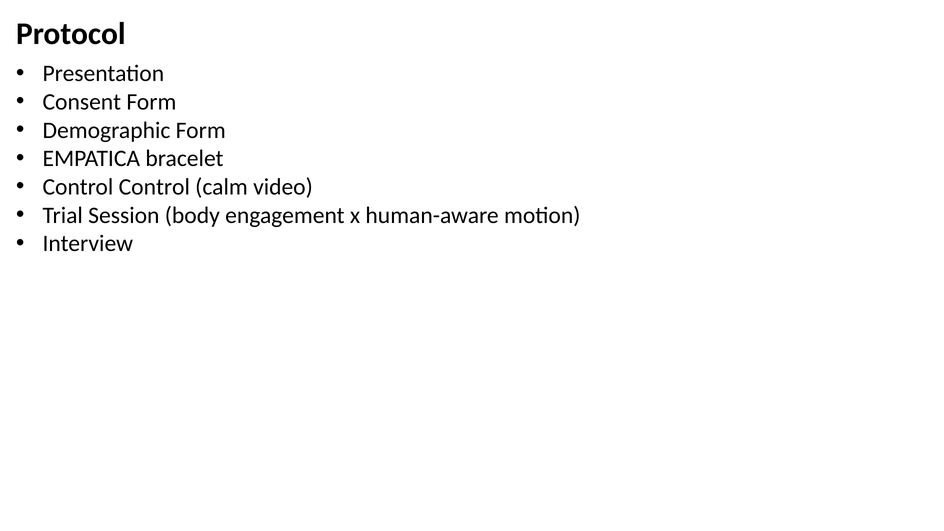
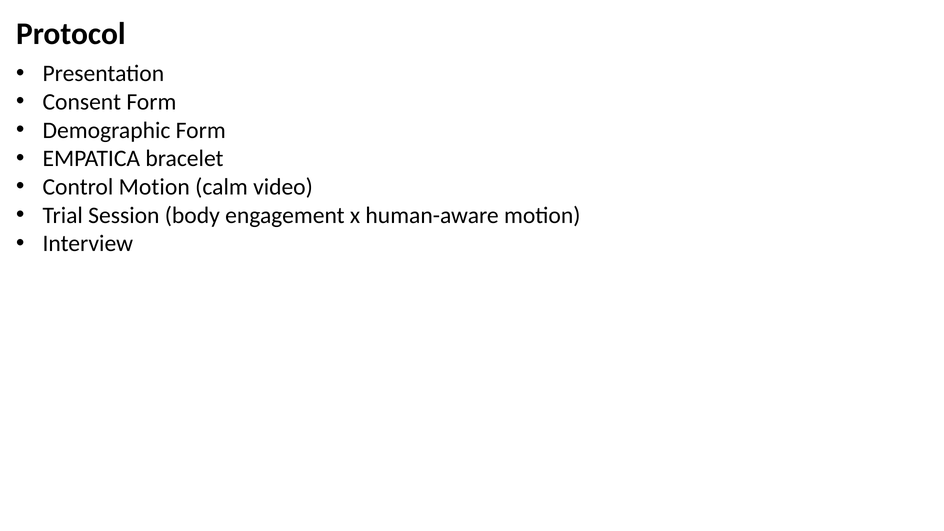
Control Control: Control -> Motion (154, 187)
